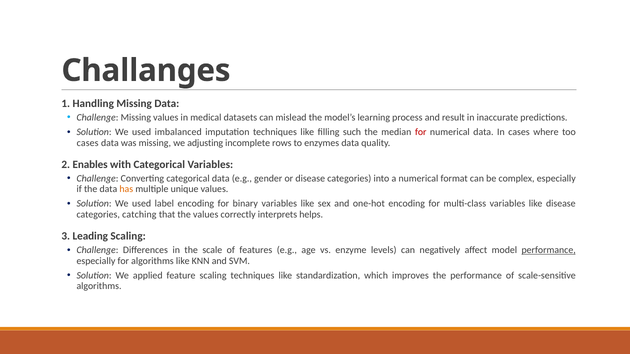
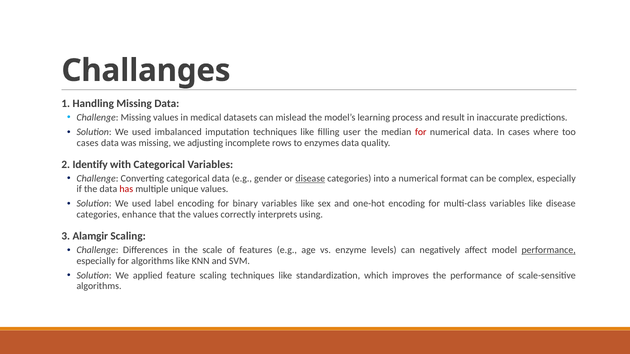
such: such -> user (352, 132)
Enables: Enables -> Identify (90, 165)
disease underline: none -> present (310, 179)
has colour: orange -> red (126, 189)
catching: catching -> enhance (139, 215)
helps: helps -> using (311, 215)
Leading: Leading -> Alamgir (90, 236)
